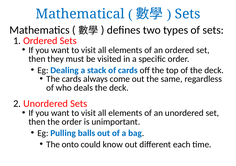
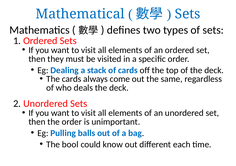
onto: onto -> bool (70, 145)
